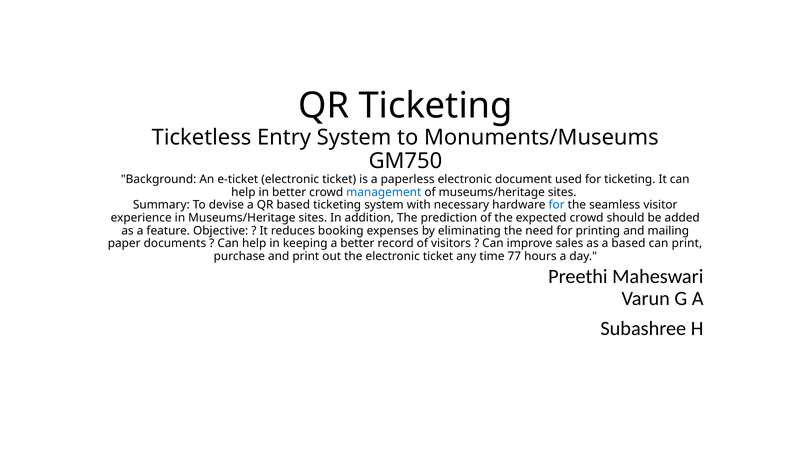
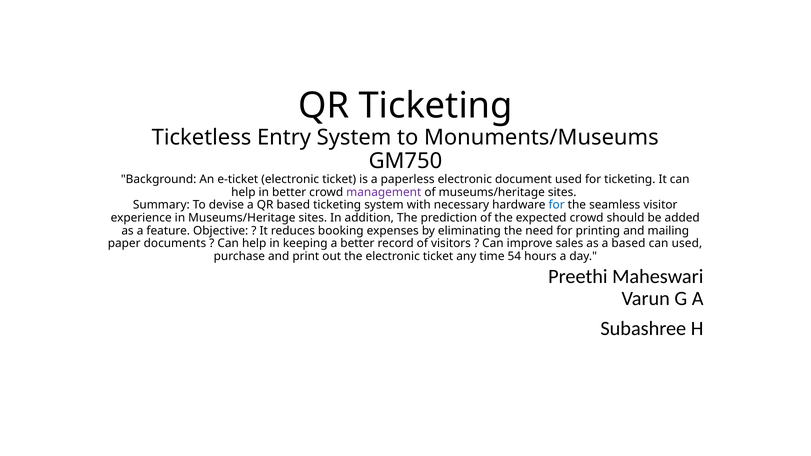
management colour: blue -> purple (384, 192)
can print: print -> used (687, 243)
77: 77 -> 54 (514, 256)
